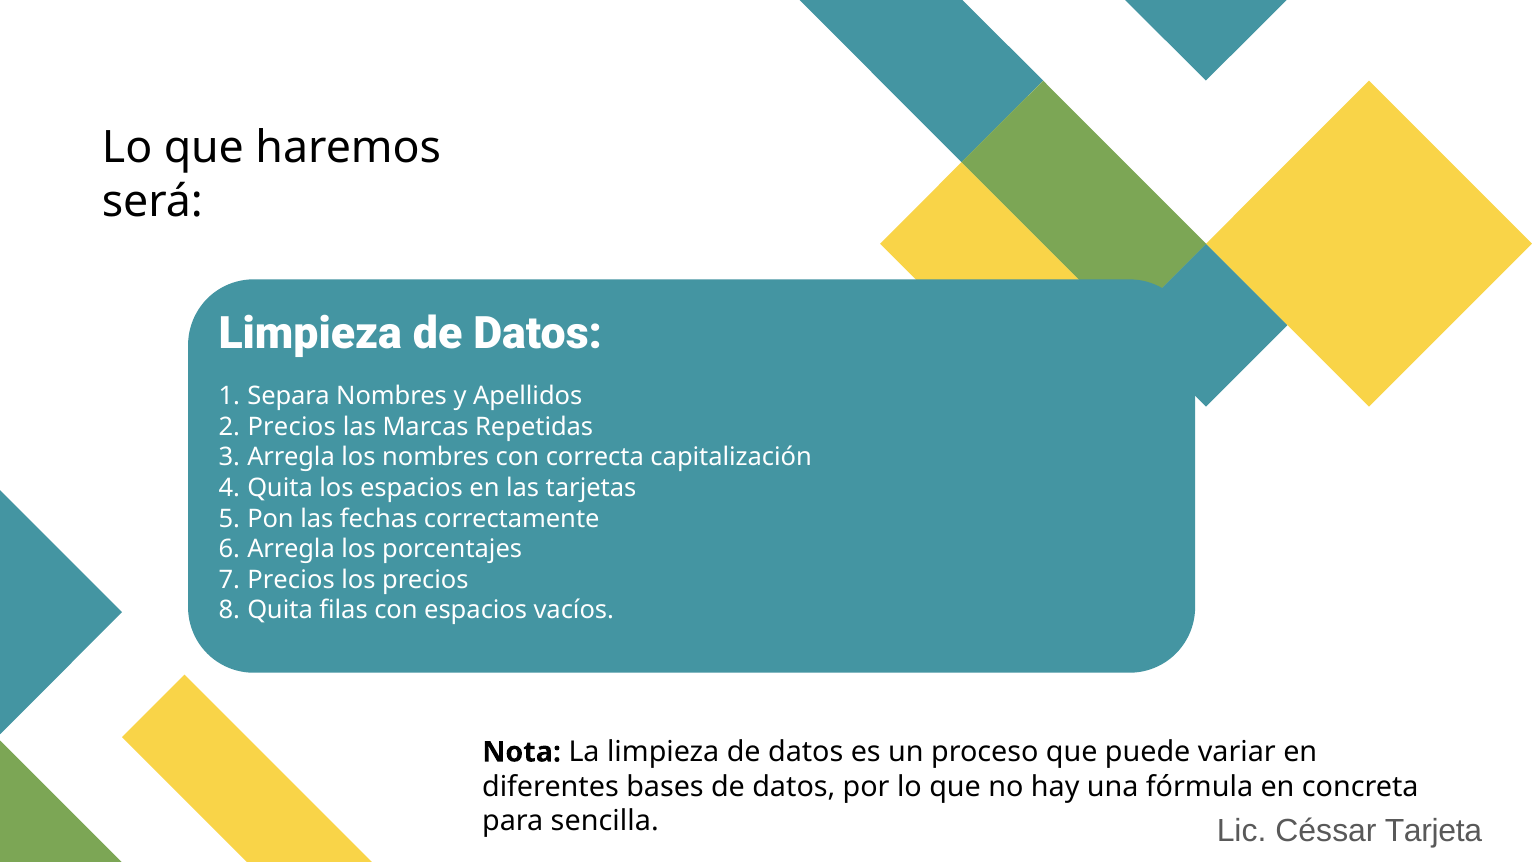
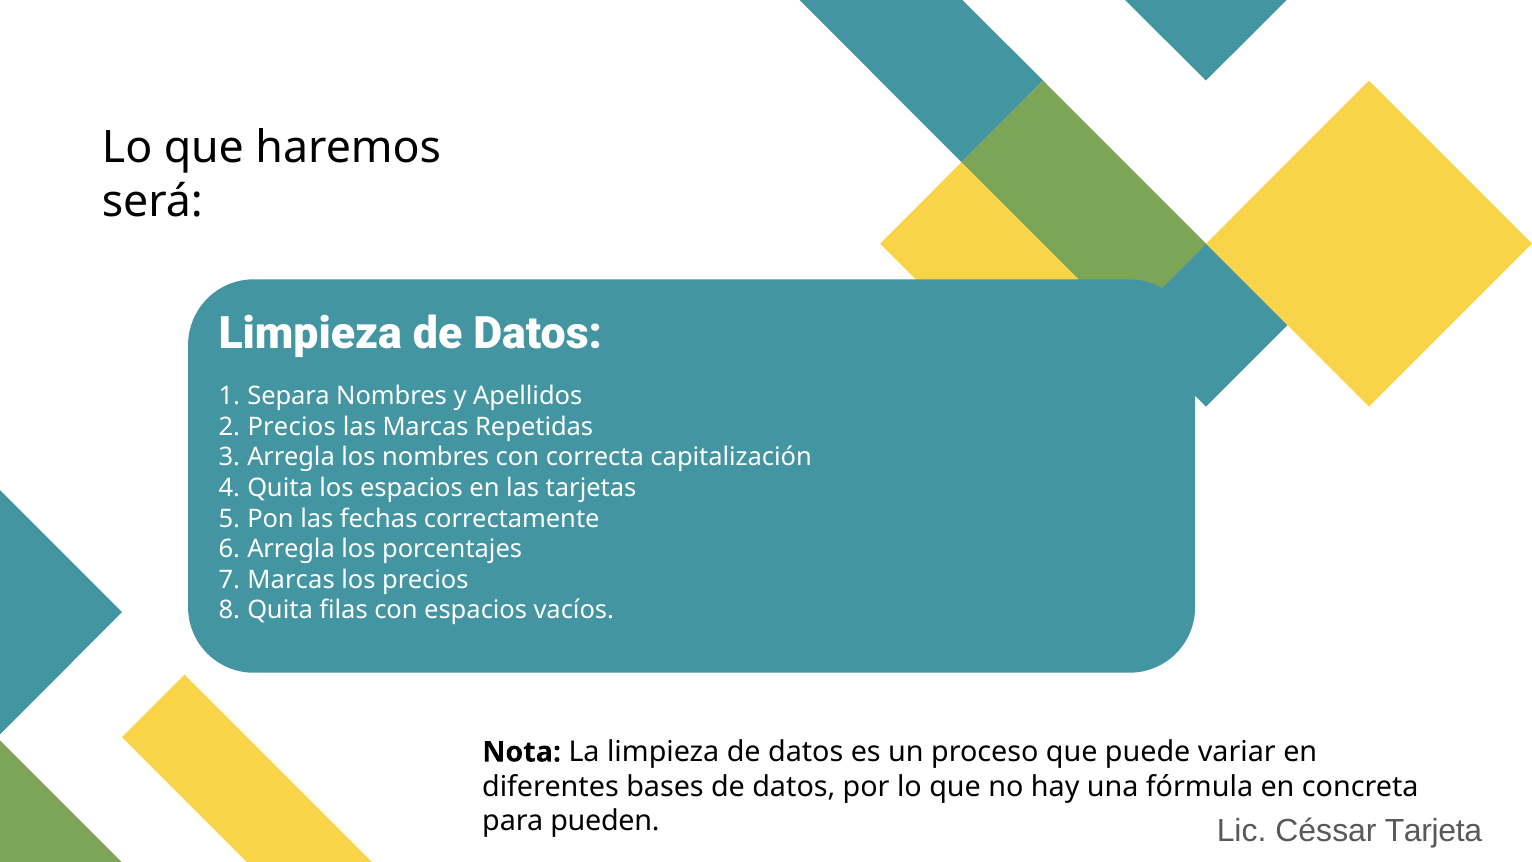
Precios: Precios -> Marcas (291, 580)
sencilla: sencilla -> pueden (605, 821)
